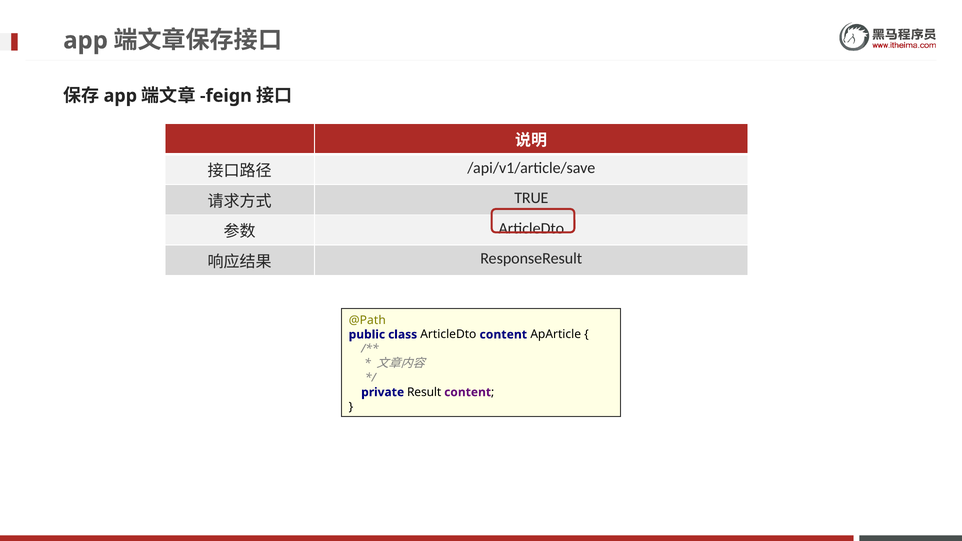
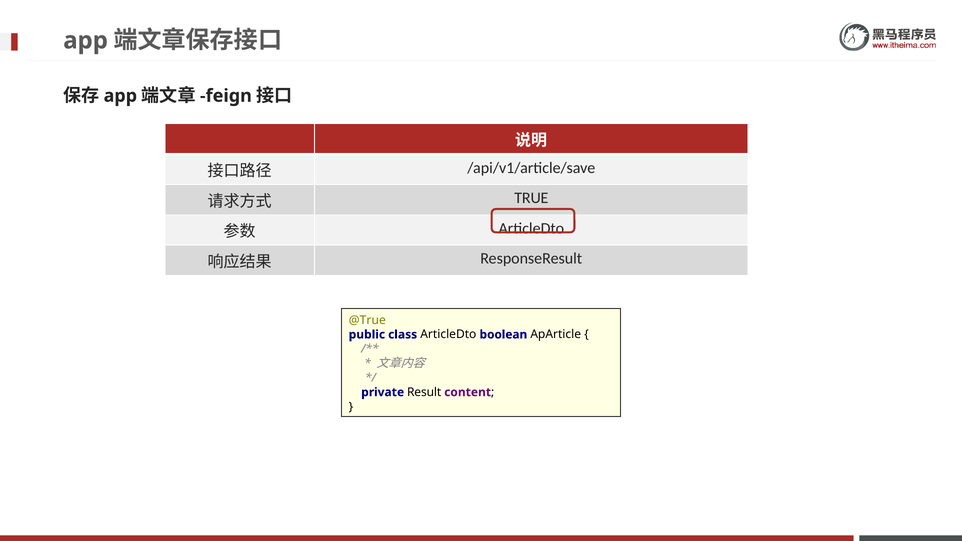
@Path: @Path -> @True (367, 320)
ArticleDto content: content -> boolean (503, 335)
